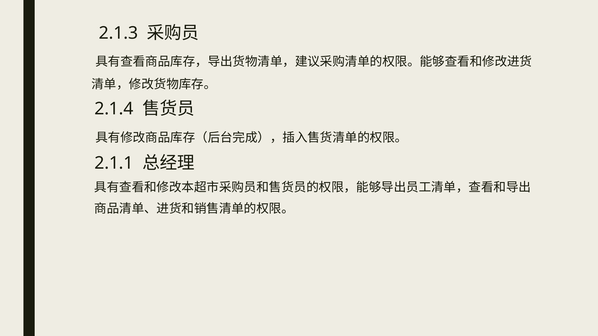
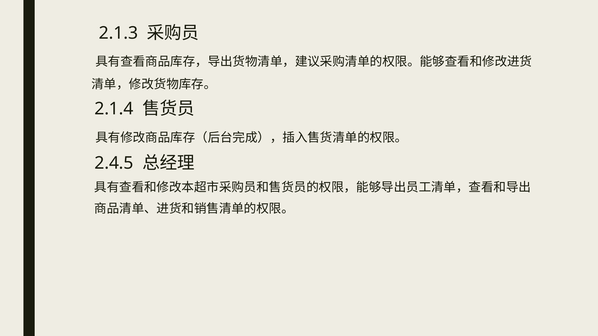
2.1.1: 2.1.1 -> 2.4.5 (114, 163)
